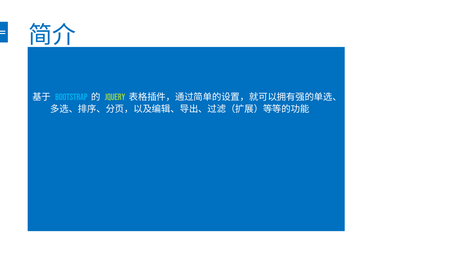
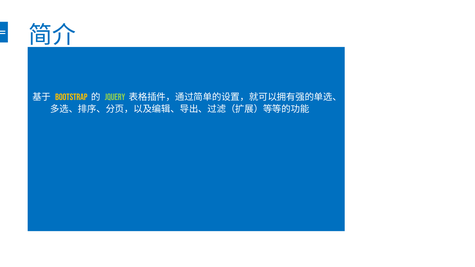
Bootstrap colour: light blue -> yellow (71, 97)
